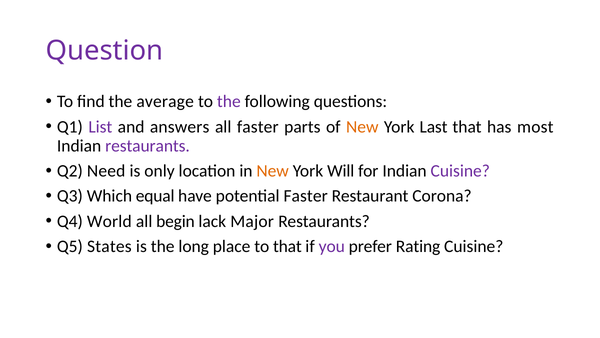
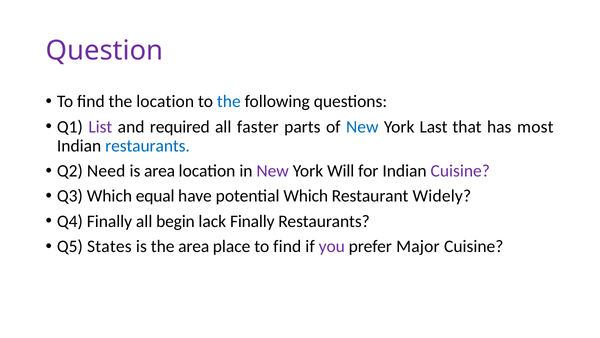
the average: average -> location (165, 101)
the colour: purple -> blue (229, 101)
answers: answers -> required (180, 127)
New colour: orange -> blue (362, 127)
restaurants colour: purple -> blue (148, 146)
is only: only -> area (160, 171)
New colour: orange -> purple (273, 171)
potential Faster: Faster -> Which (306, 196)
Corona: Corona -> Widely (442, 196)
Q4 World: World -> Finally (109, 221)
lack Major: Major -> Finally (252, 221)
the long: long -> area (194, 246)
place to that: that -> find (287, 246)
Rating: Rating -> Major (418, 246)
